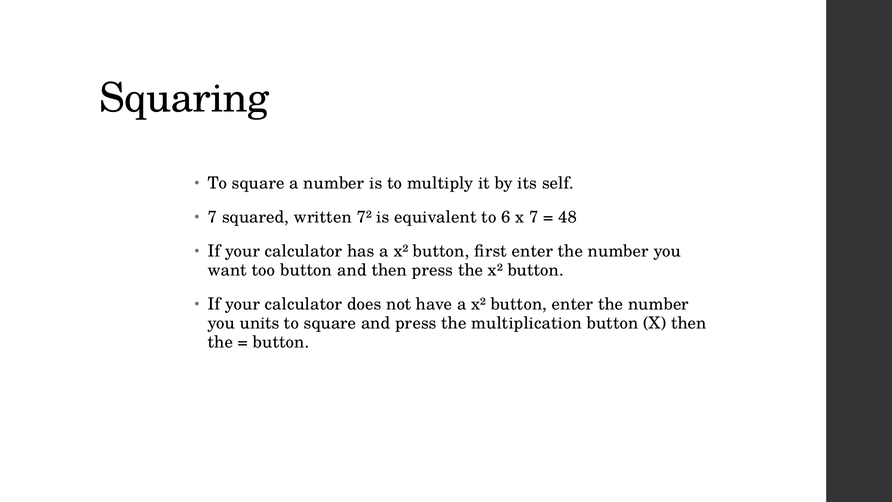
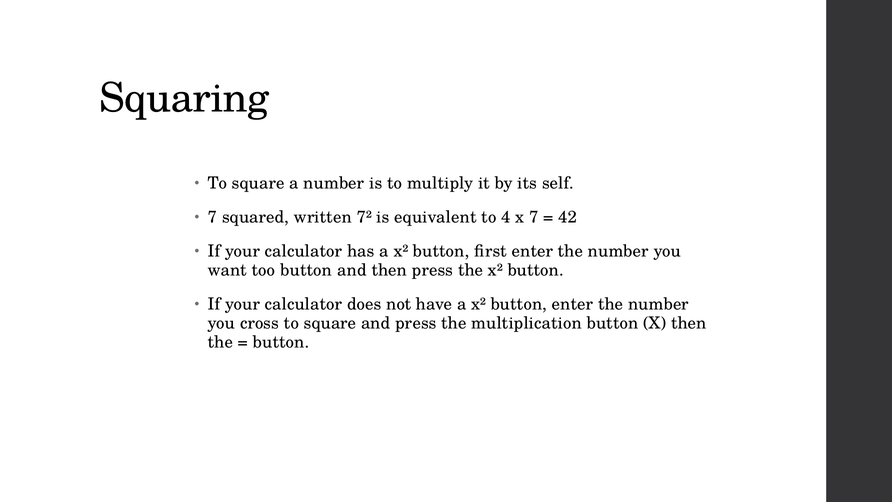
6: 6 -> 4 (506, 217)
48: 48 -> 42 (568, 217)
units: units -> cross (260, 323)
